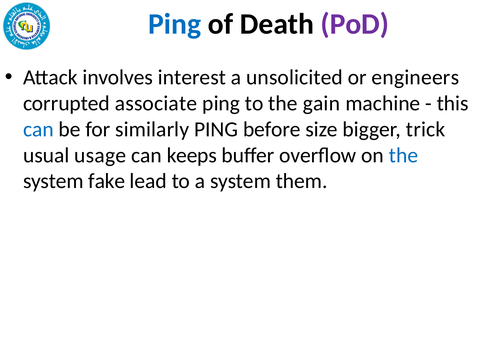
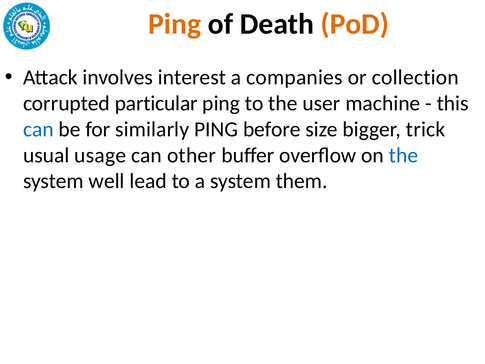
Ping colour: blue -> orange (175, 24)
PoD colour: purple -> orange (355, 24)
unsolicited: unsolicited -> companies (294, 77)
engineers: engineers -> collection (415, 77)
associate: associate -> particular (156, 103)
gain: gain -> user (321, 103)
keeps: keeps -> other (192, 155)
fake: fake -> well (107, 181)
